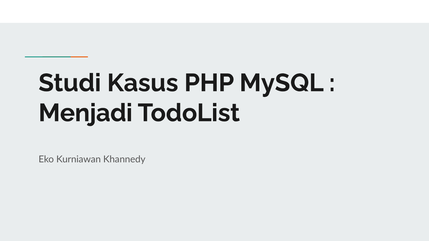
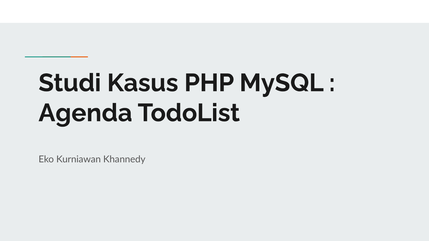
Menjadi: Menjadi -> Agenda (85, 113)
